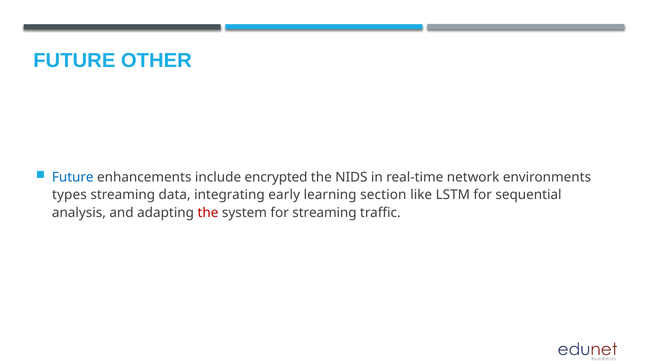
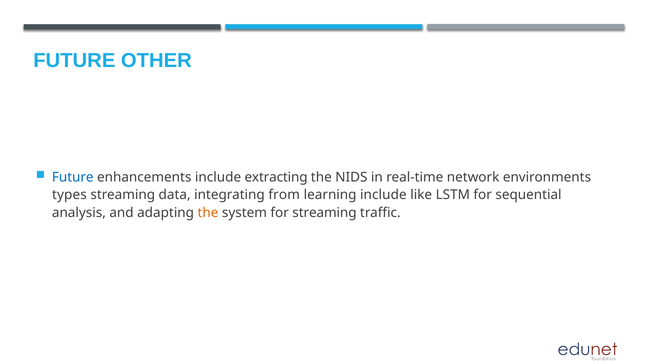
encrypted: encrypted -> extracting (276, 177)
early: early -> from (284, 195)
learning section: section -> include (383, 195)
the colour: red -> orange (208, 213)
